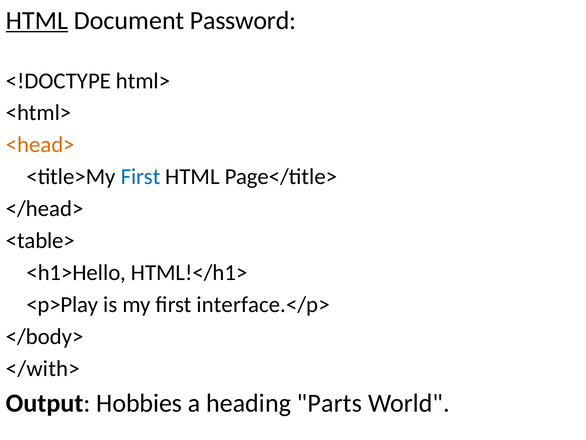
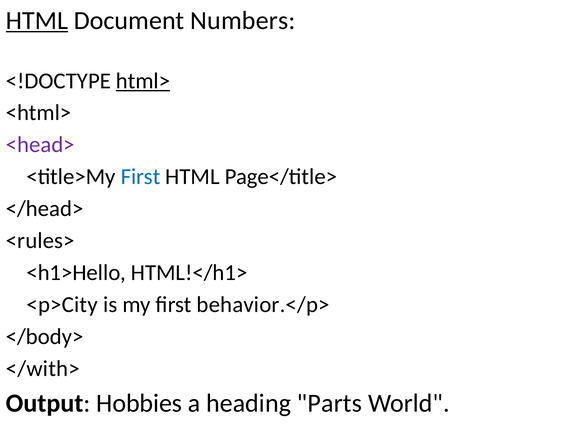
Password: Password -> Numbers (243, 20)
html> underline: none -> present (143, 81)
<head> colour: orange -> purple (40, 145)
<table>: <table> -> <rules> (40, 240)
<p>Play: <p>Play -> <p>City (62, 304)
interface.</p>: interface.</p> -> behavior.</p> (263, 304)
